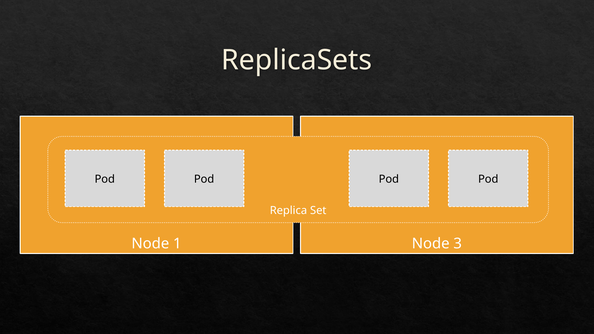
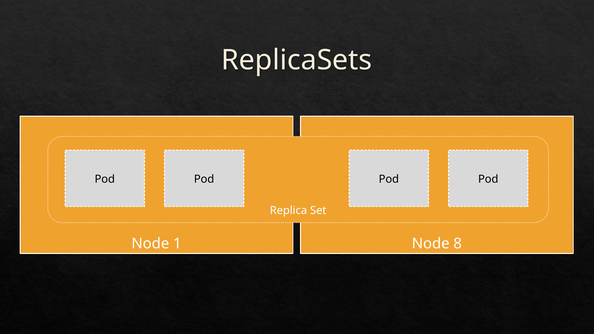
3: 3 -> 8 (458, 244)
